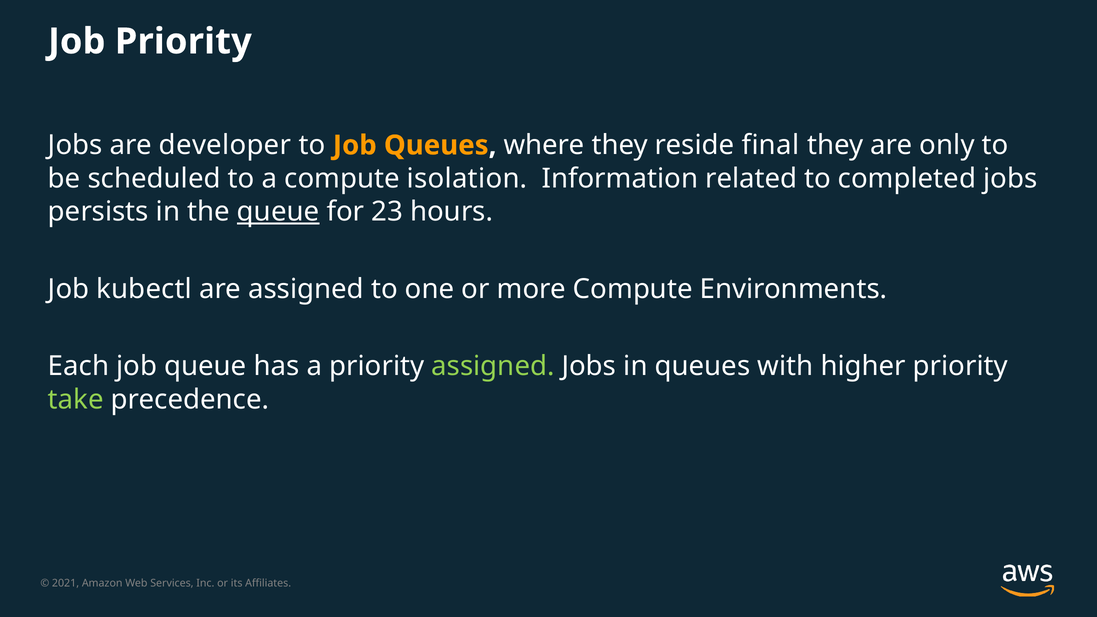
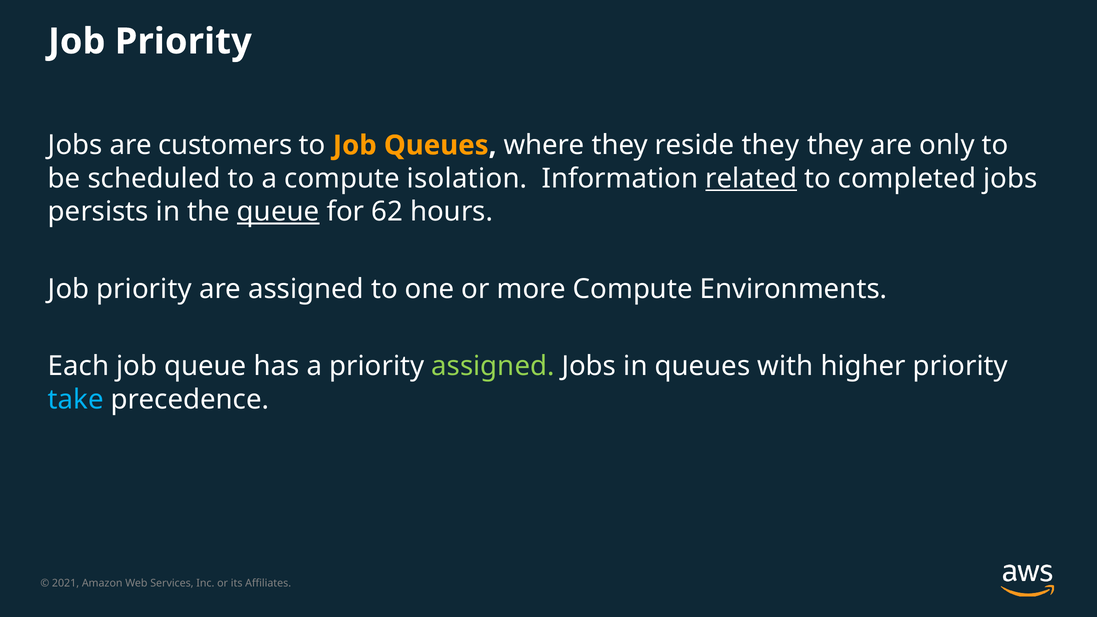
developer: developer -> customers (225, 145)
reside final: final -> they (770, 145)
related underline: none -> present (751, 178)
23: 23 -> 62 (387, 212)
kubectl: kubectl -> priority (144, 289)
take colour: light green -> light blue (76, 400)
